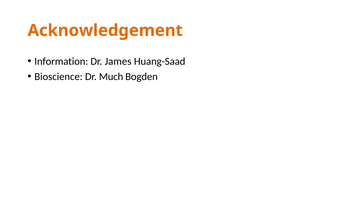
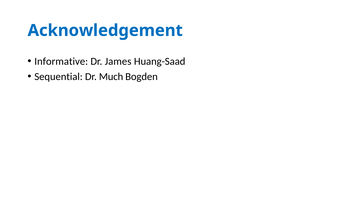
Acknowledgement colour: orange -> blue (105, 30)
Information: Information -> Informative (61, 61)
Bioscience: Bioscience -> Sequential (59, 76)
